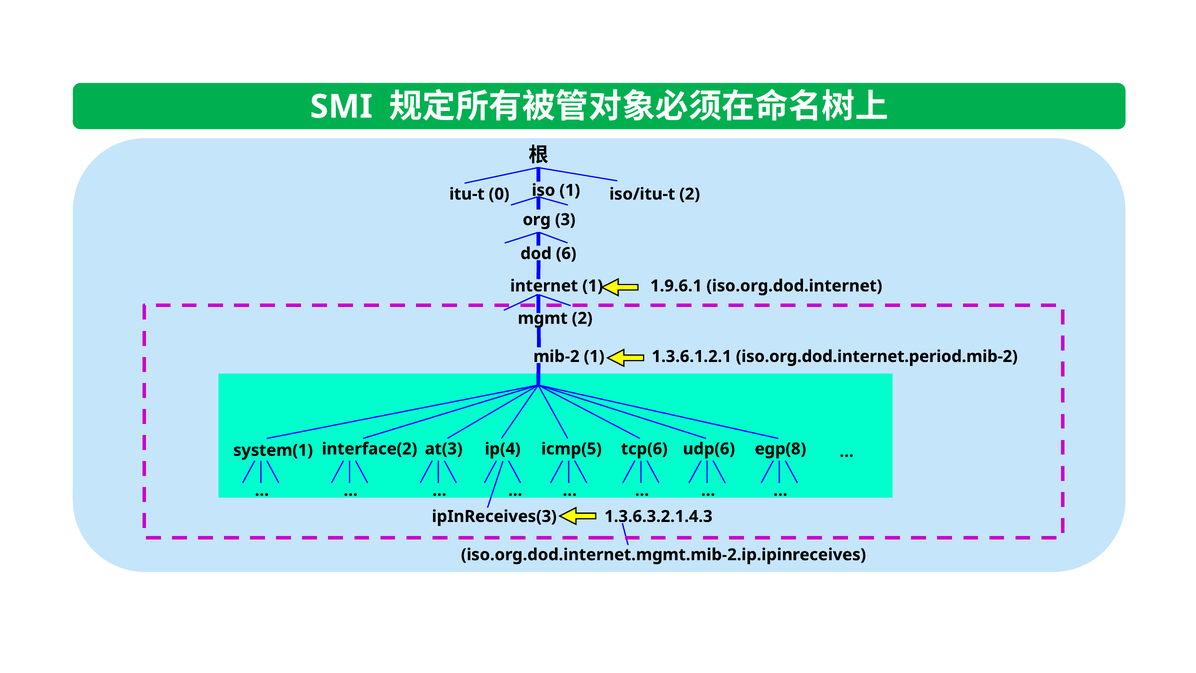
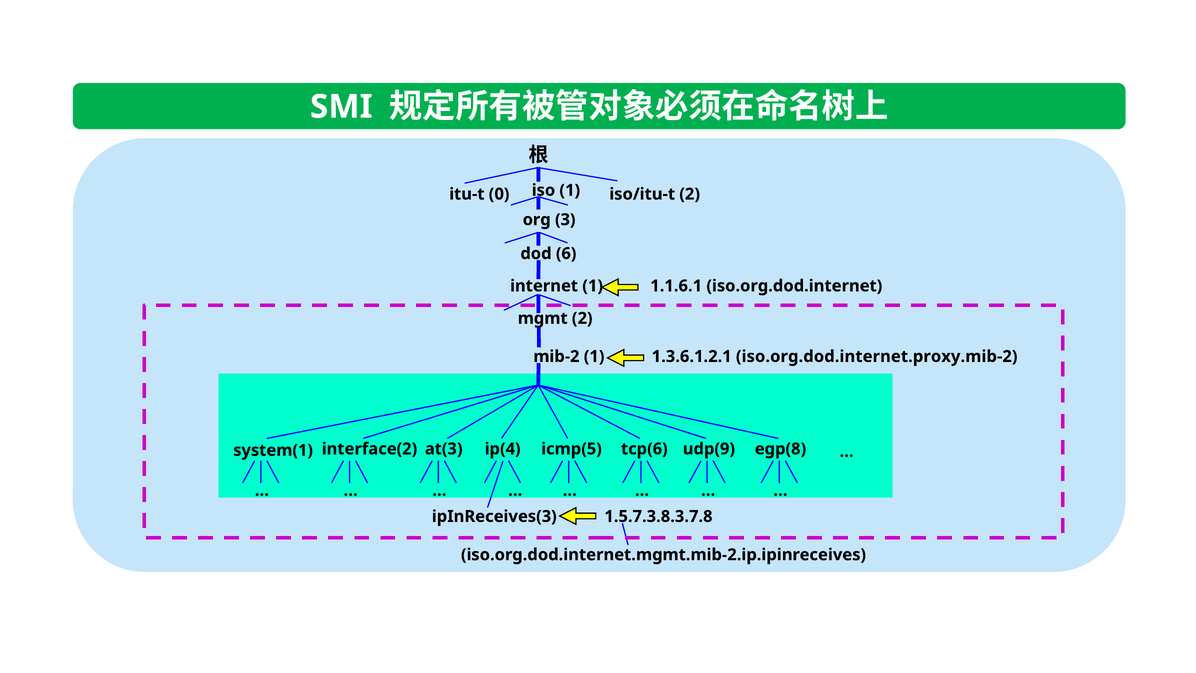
1.9.6.1: 1.9.6.1 -> 1.1.6.1 (676, 286)
iso.org.dod.internet.period.mib-2: iso.org.dod.internet.period.mib-2 -> iso.org.dod.internet.proxy.mib-2 (877, 356)
udp(6: udp(6 -> udp(9 (709, 449)
1.3.6.3.2.1.4.3: 1.3.6.3.2.1.4.3 -> 1.5.7.3.8.3.7.8 (658, 516)
